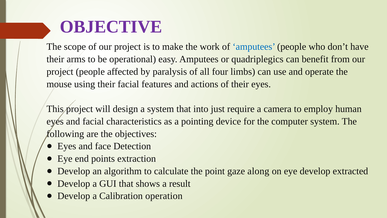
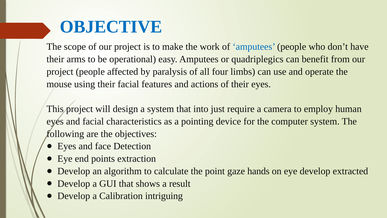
OBJECTIVE colour: purple -> blue (111, 27)
along: along -> hands (258, 171)
operation: operation -> intriguing (164, 196)
